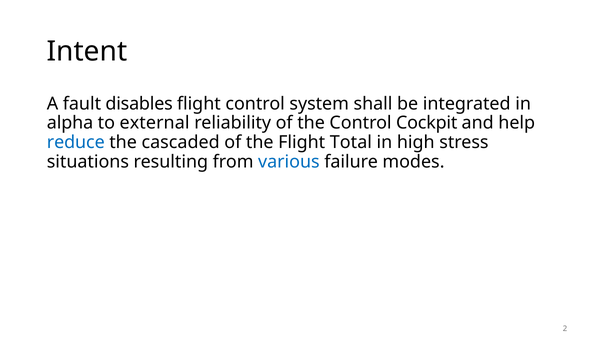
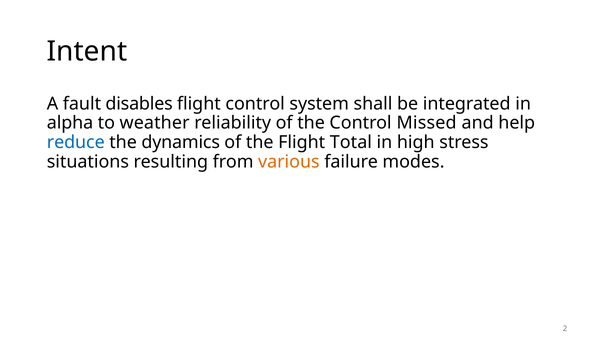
external: external -> weather (155, 123)
Cockpit: Cockpit -> Missed (427, 123)
cascaded: cascaded -> dynamics (181, 142)
various colour: blue -> orange (289, 162)
